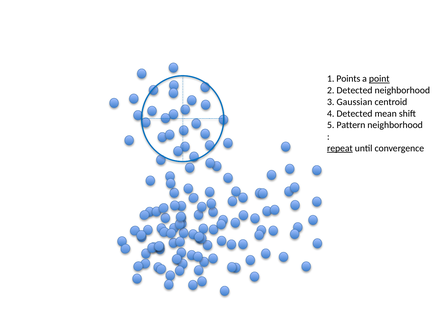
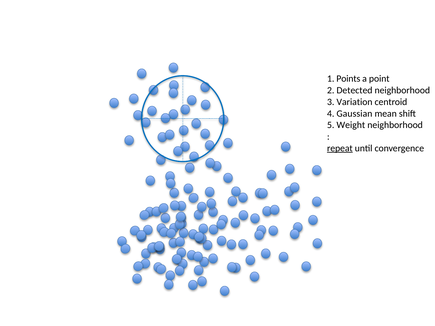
point underline: present -> none (379, 79)
Gaussian: Gaussian -> Variation (355, 102)
4 Detected: Detected -> Gaussian (354, 114)
Pattern: Pattern -> Weight (351, 125)
